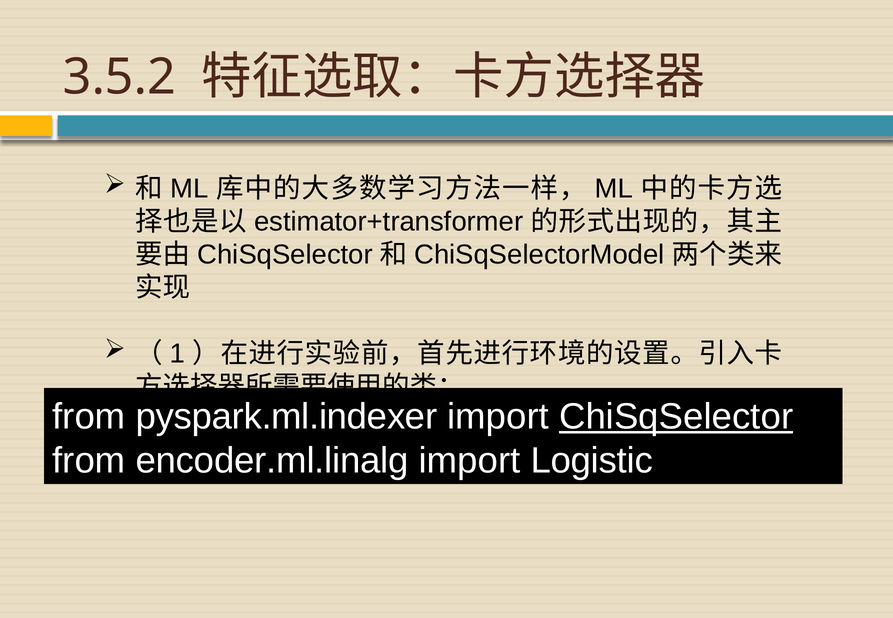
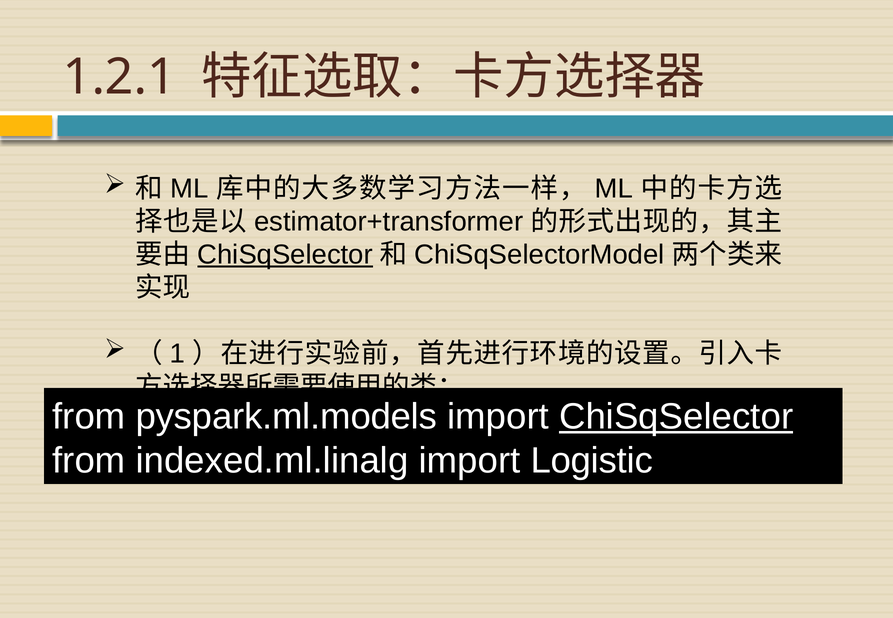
3.5.2: 3.5.2 -> 1.2.1 (119, 77)
ChiSqSelector underline: none -> present (285, 255)
pyspark.ml.indexer: pyspark.ml.indexer -> pyspark.ml.models (286, 417)
encoder.ml.linalg: encoder.ml.linalg -> indexed.ml.linalg (272, 461)
